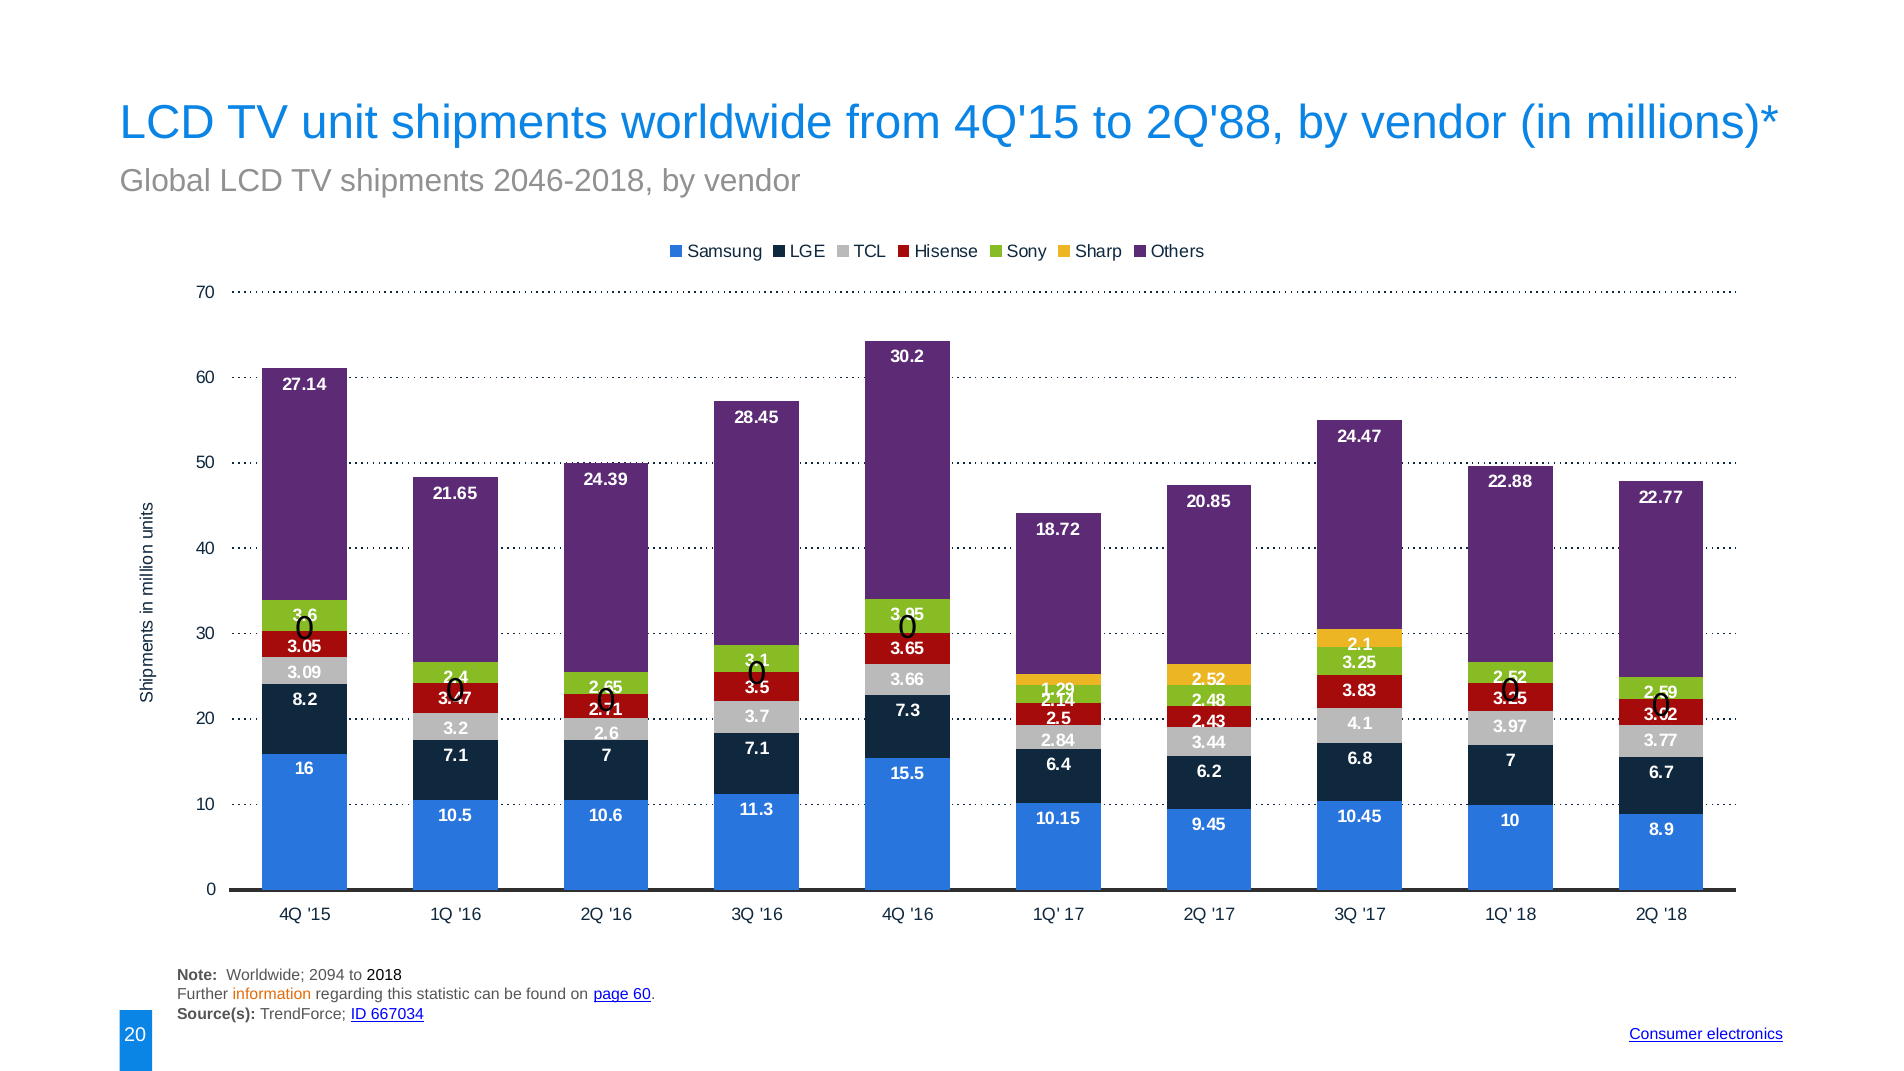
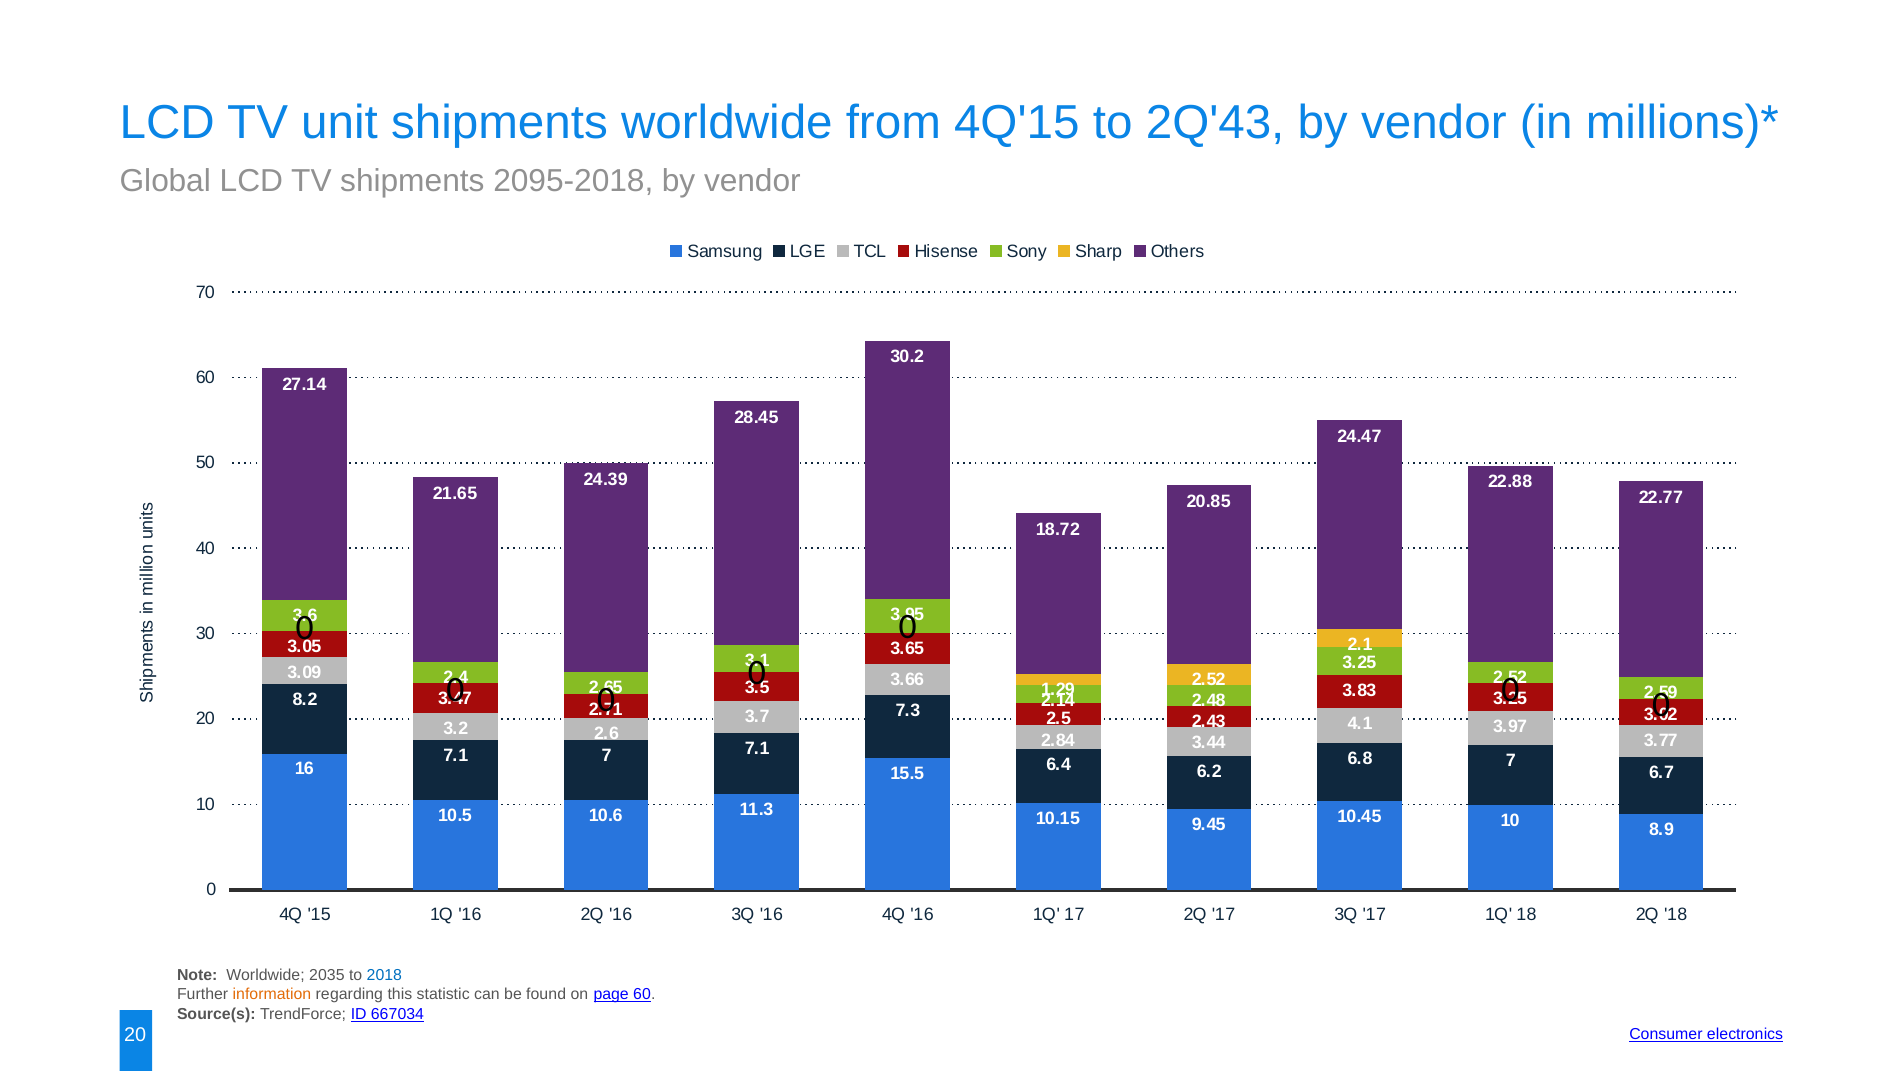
2Q'88: 2Q'88 -> 2Q'43 (1215, 123)
2046-2018: 2046-2018 -> 2095-2018 (573, 181)
2094: 2094 -> 2035 (327, 976)
2018 colour: black -> blue (384, 976)
